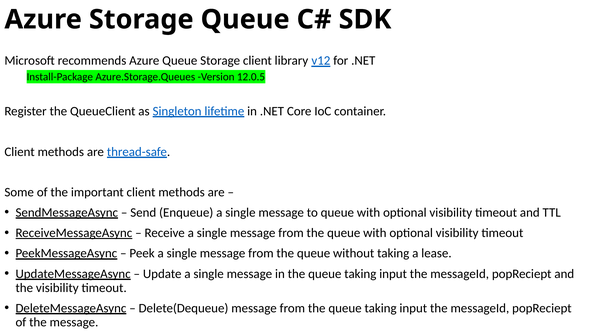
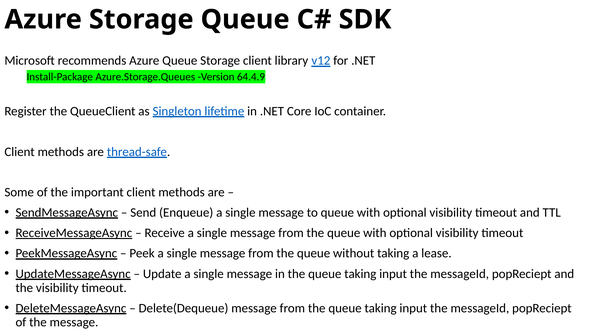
12.0.5: 12.0.5 -> 64.4.9 (251, 77)
